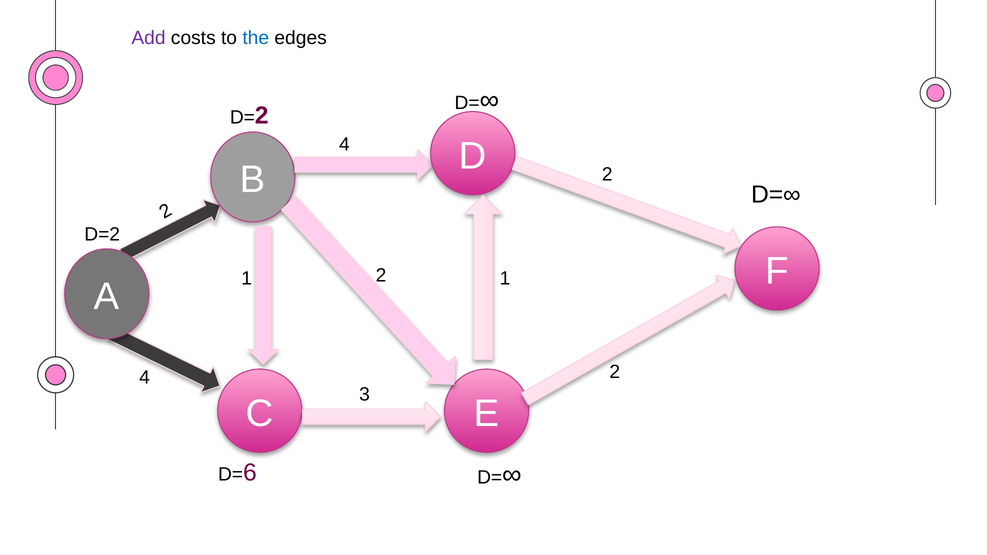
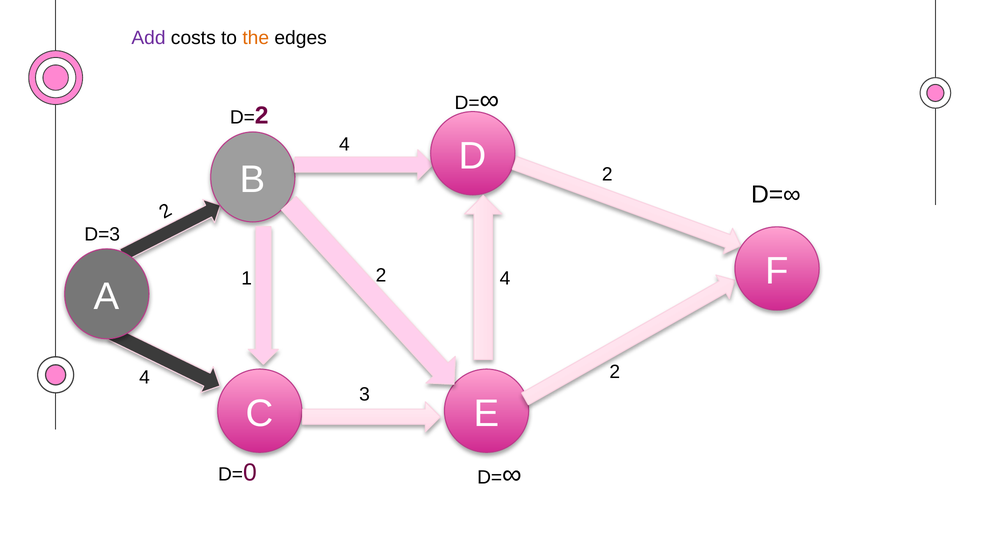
the colour: blue -> orange (256, 38)
D=2: D=2 -> D=3 (102, 234)
1 1: 1 -> 4 (505, 278)
6: 6 -> 0 (250, 473)
